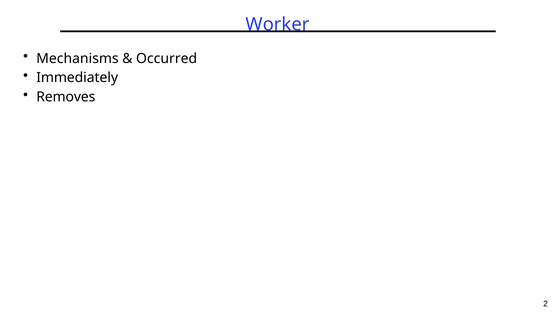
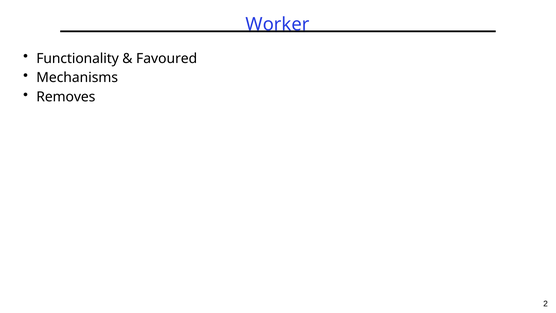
Mechanisms: Mechanisms -> Functionality (78, 58)
Occurred: Occurred -> Favoured (167, 58)
Immediately: Immediately -> Mechanisms (77, 78)
